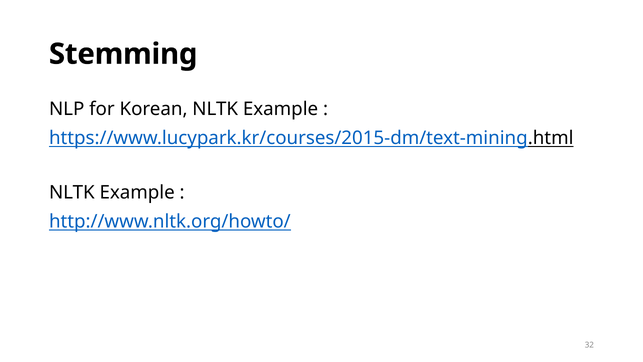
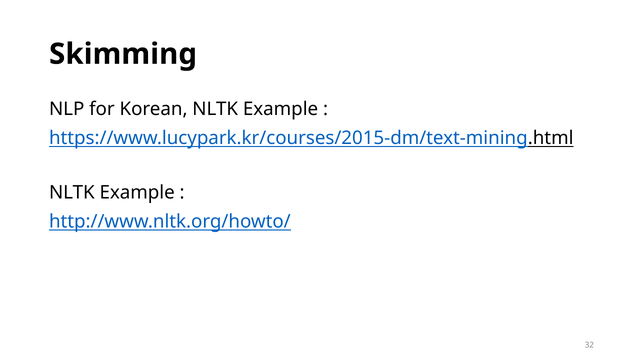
Stemming: Stemming -> Skimming (123, 54)
